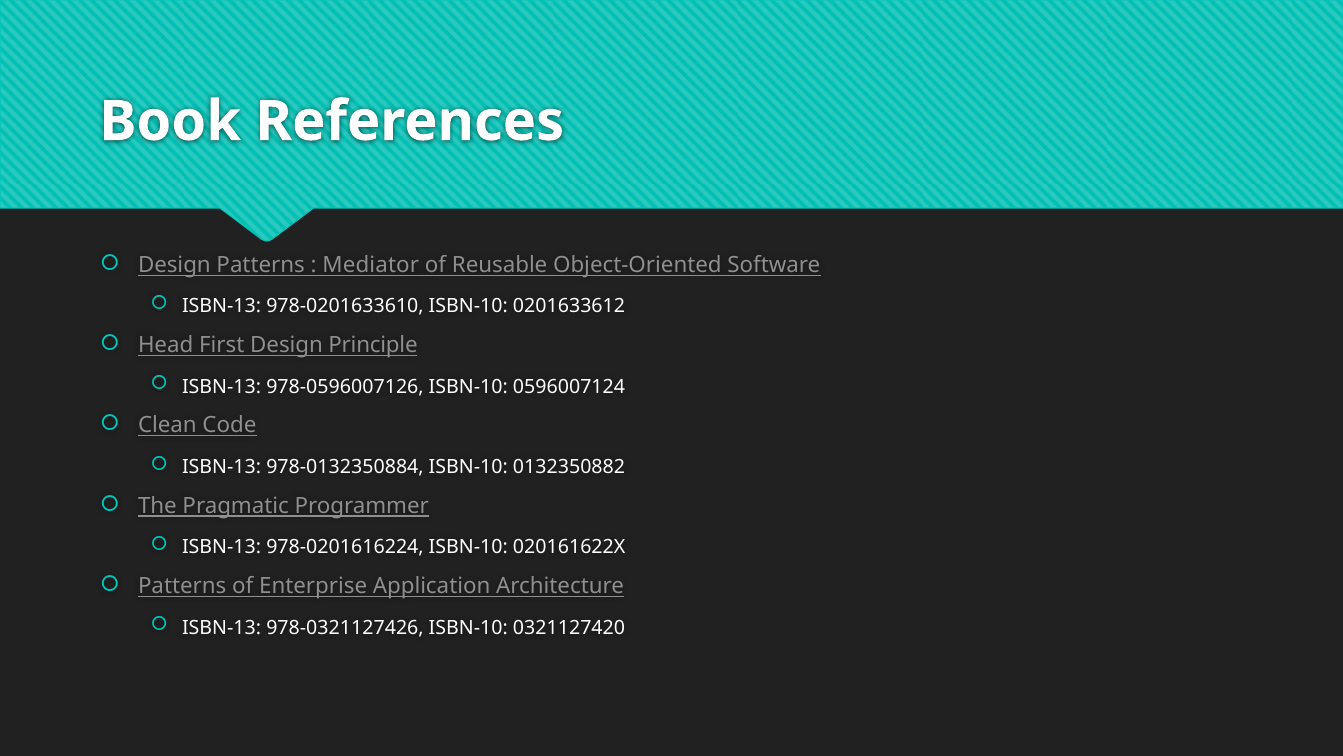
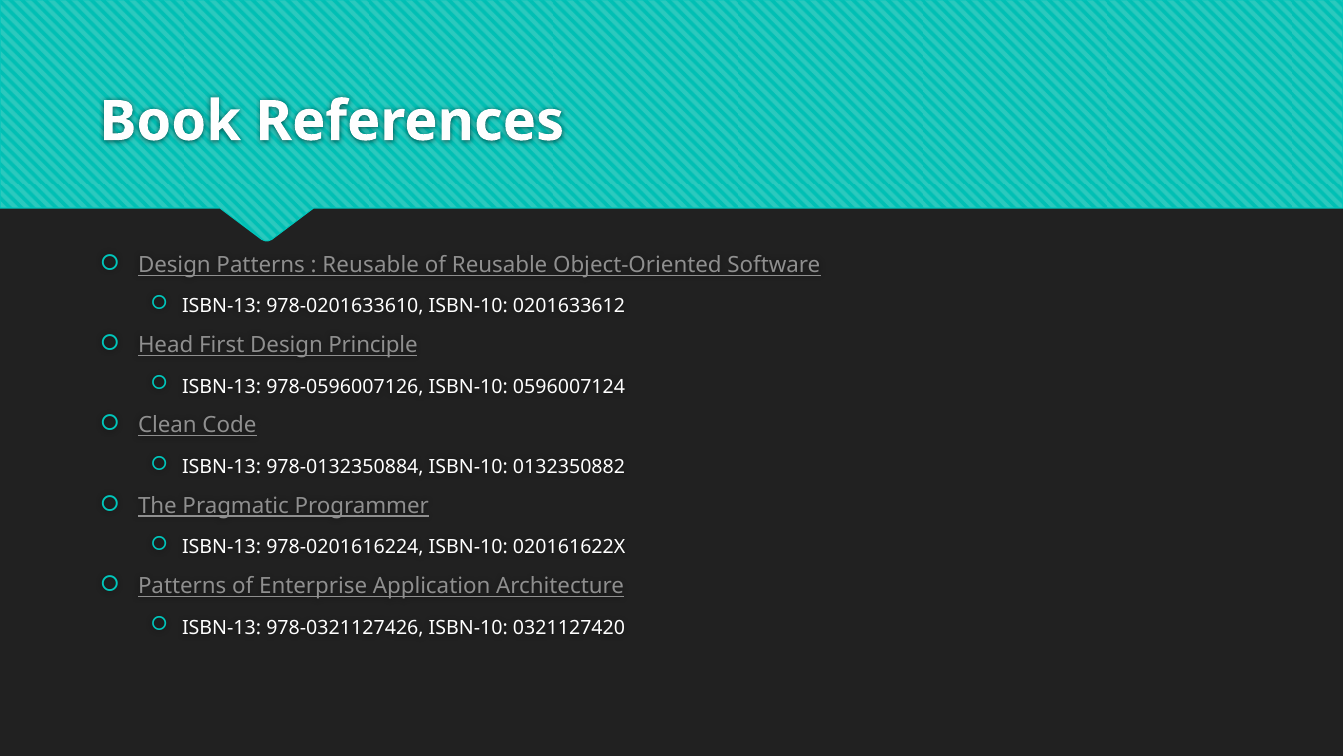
Mediator: Mediator -> Reusable (371, 265)
